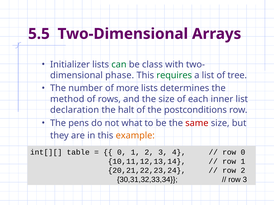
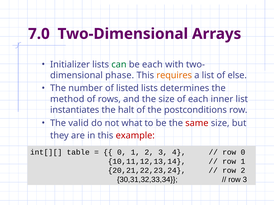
5.5: 5.5 -> 7.0 (39, 34)
be class: class -> each (152, 65)
requires colour: green -> orange (174, 76)
tree: tree -> else (237, 76)
more: more -> listed (127, 88)
declaration: declaration -> instantiates (75, 110)
pens: pens -> valid (79, 123)
example colour: orange -> red (135, 136)
